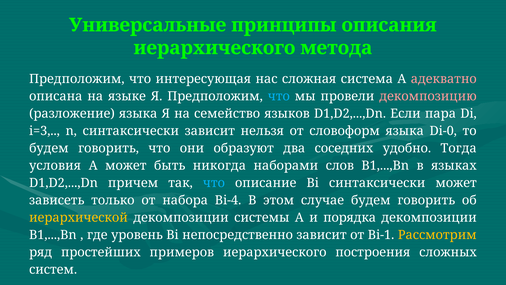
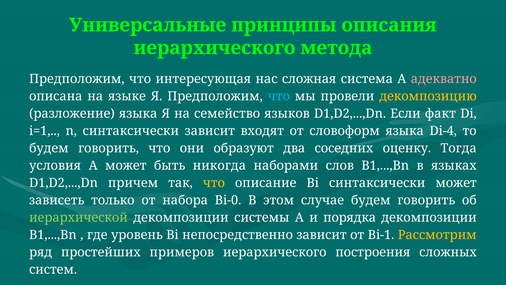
декомпозицию colour: pink -> yellow (428, 96)
пара: пара -> факт (440, 114)
i=3: i=3 -> i=1 (44, 131)
нельзя: нельзя -> входят (262, 131)
Di-0: Di-0 -> Di-4 (443, 131)
удобно: удобно -> оценку (407, 148)
что colour: light blue -> yellow (214, 183)
Вi-4: Вi-4 -> Вi-0 (228, 200)
иерархической colour: yellow -> light green (78, 217)
